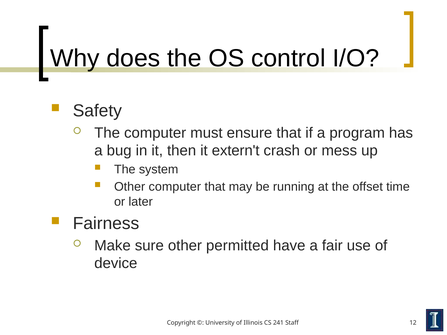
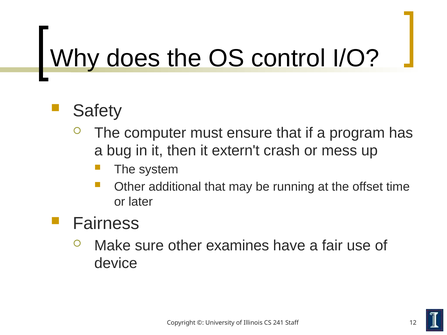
Other computer: computer -> additional (175, 187)
permitted: permitted -> examines (238, 246)
